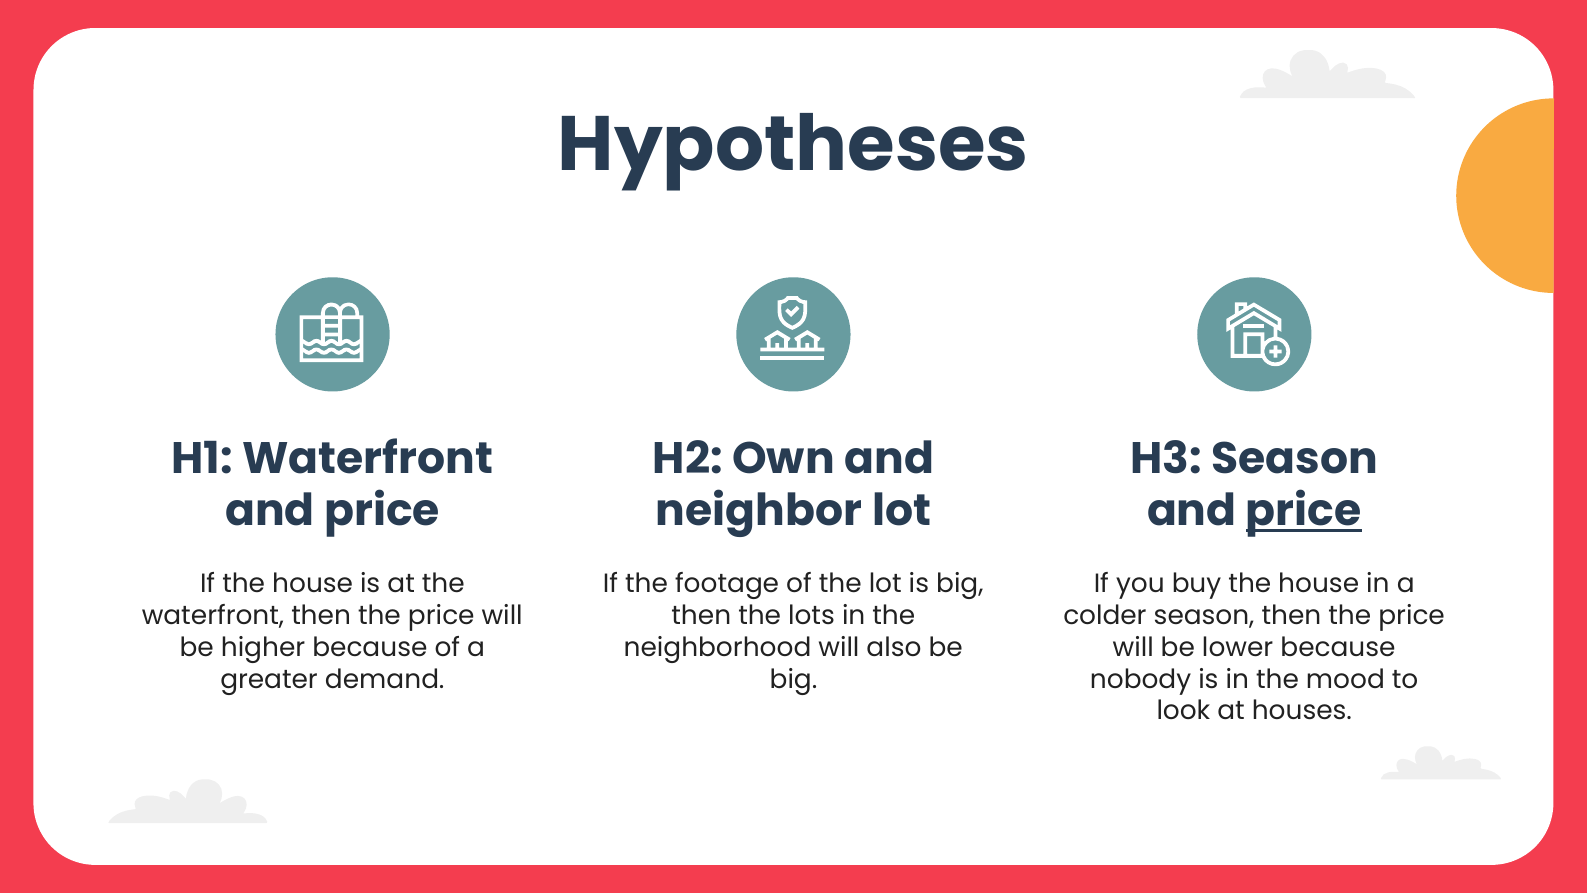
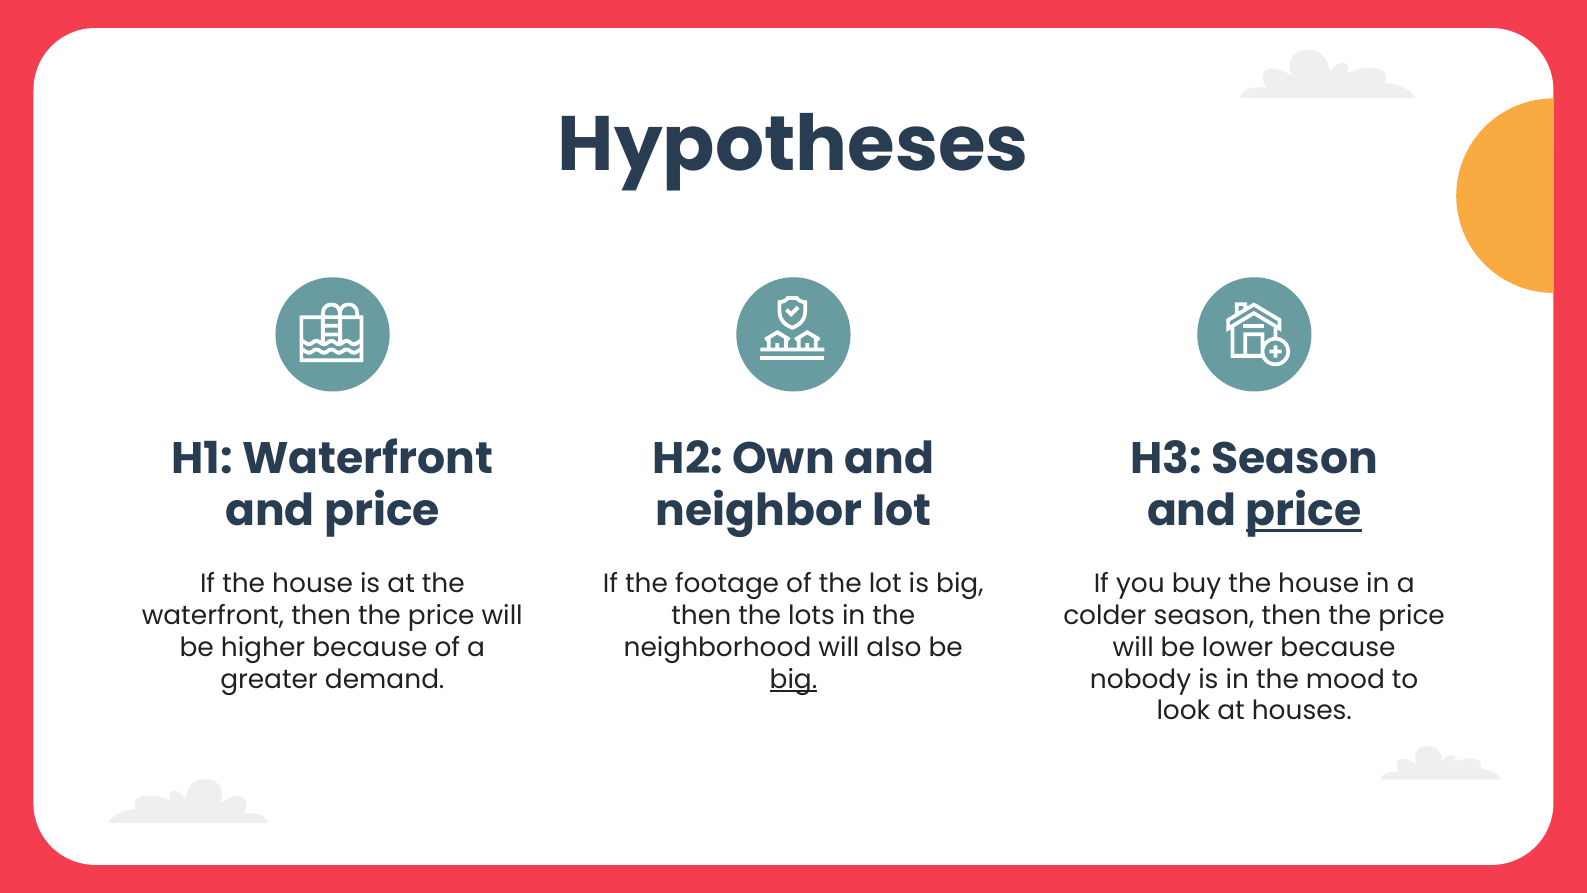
big underline: none -> present (793, 679)
